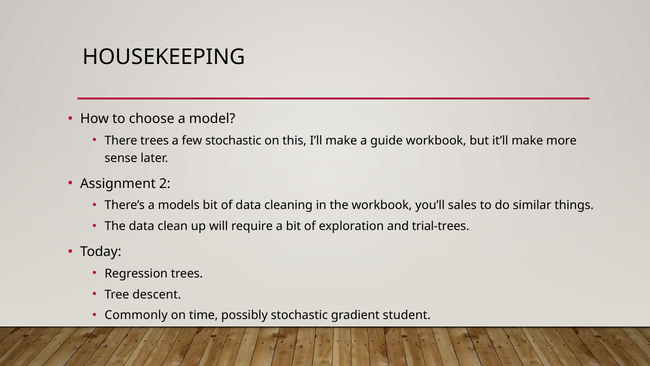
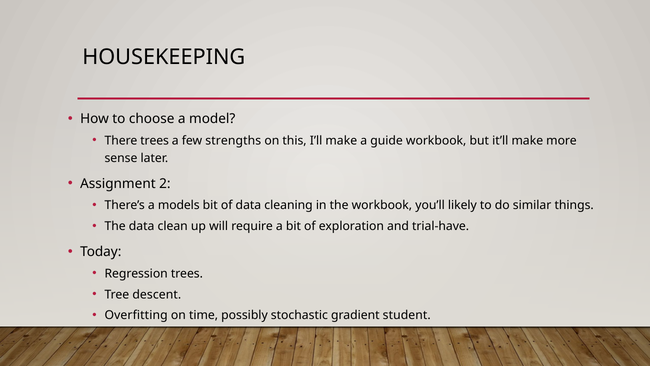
few stochastic: stochastic -> strengths (233, 140)
sales: sales -> likely (462, 205)
trial-trees: trial-trees -> trial-have (441, 226)
Commonly: Commonly -> Overfitting (136, 315)
